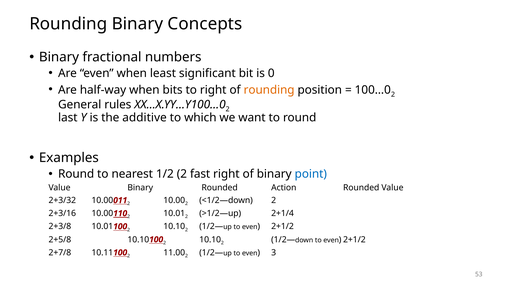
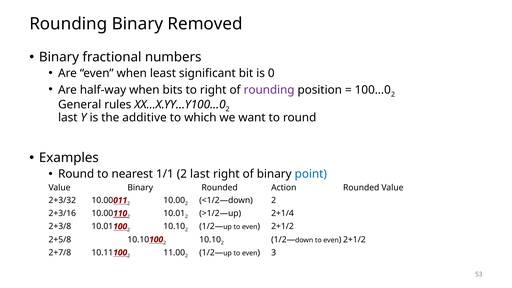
Concepts: Concepts -> Removed (205, 24)
rounding colour: orange -> purple (269, 90)
1/2: 1/2 -> 1/1 (165, 174)
fast: fast -> last (200, 174)
